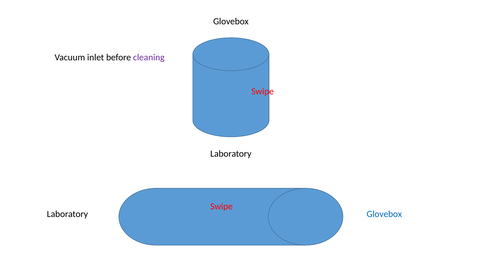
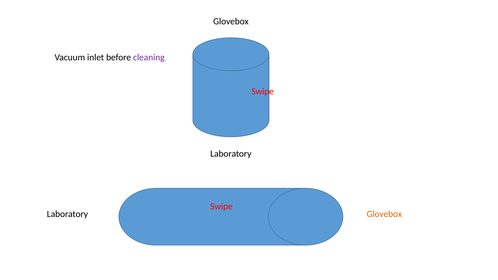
Glovebox colour: blue -> orange (384, 214)
